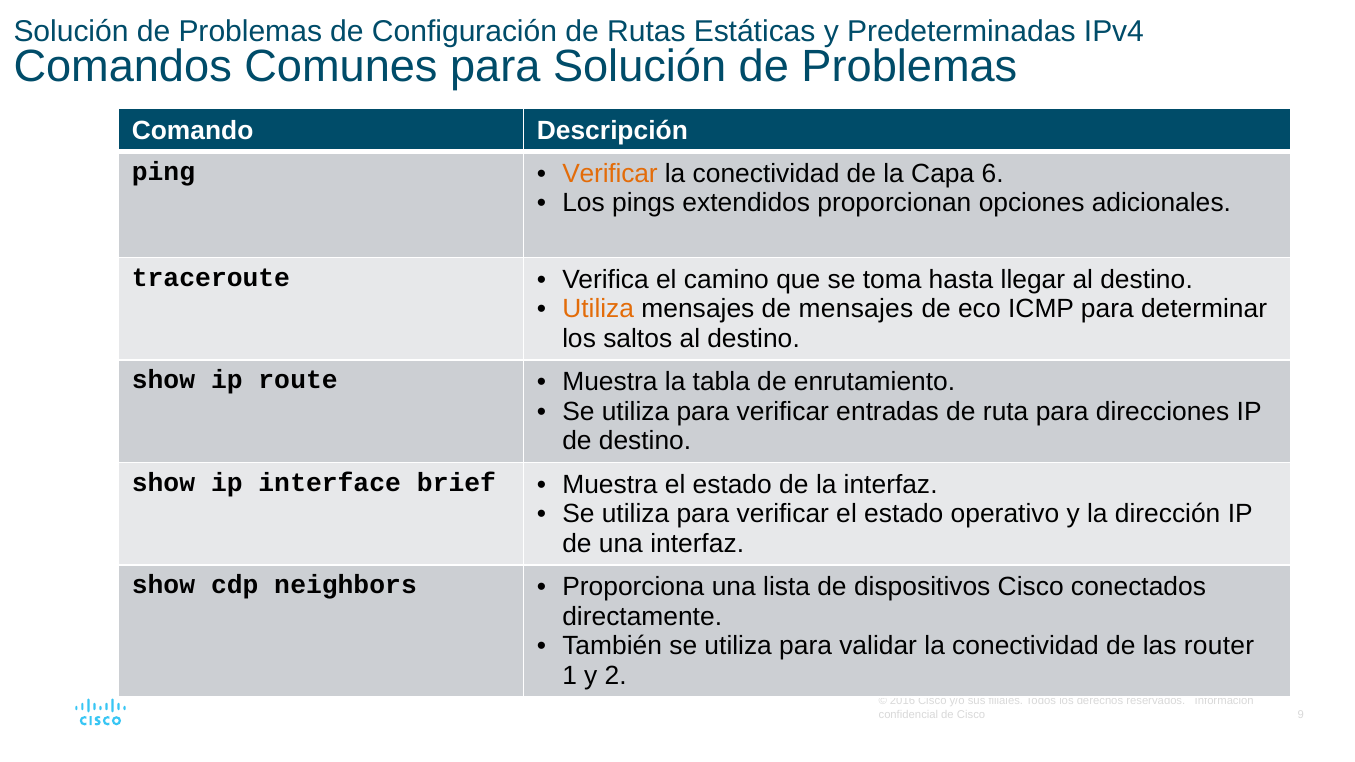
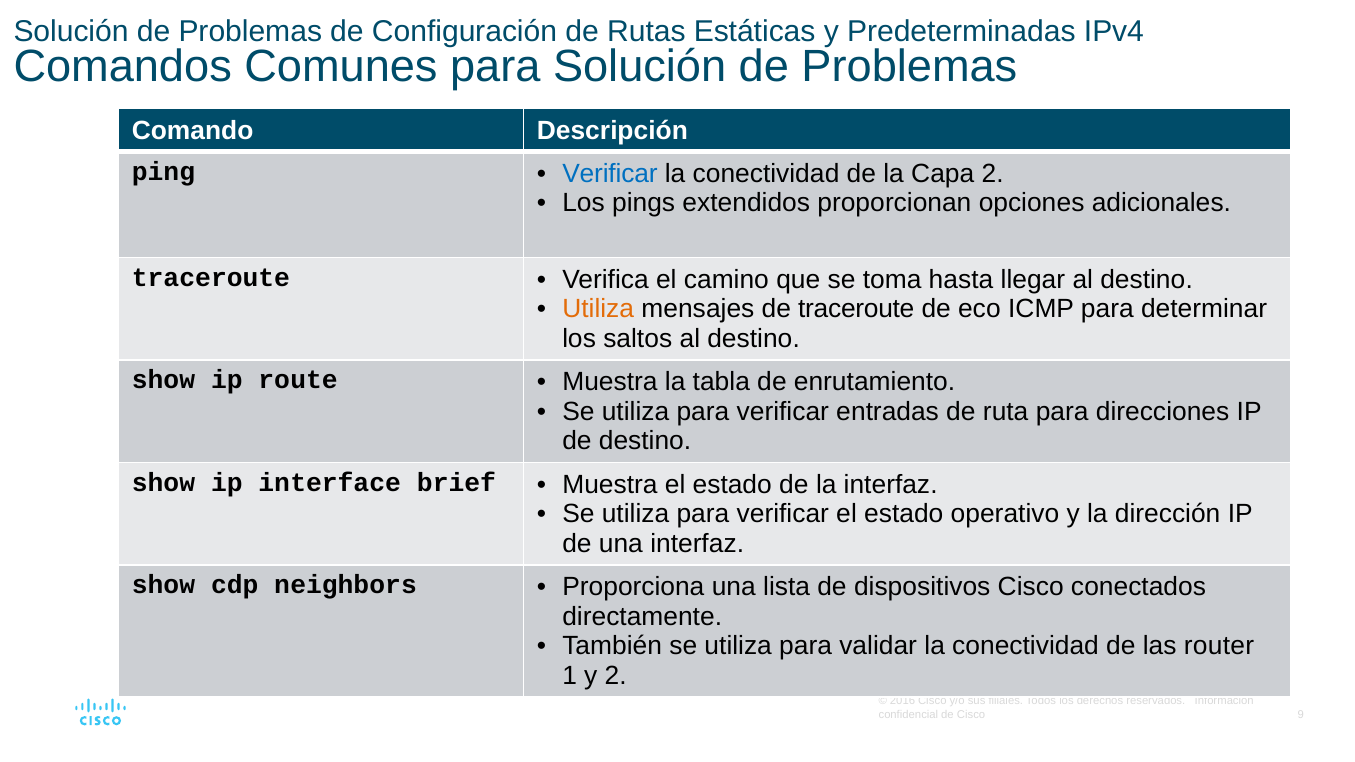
Verificar colour: orange -> blue (610, 174)
Capa 6: 6 -> 2 (993, 174)
de mensajes: mensajes -> traceroute (856, 309)
